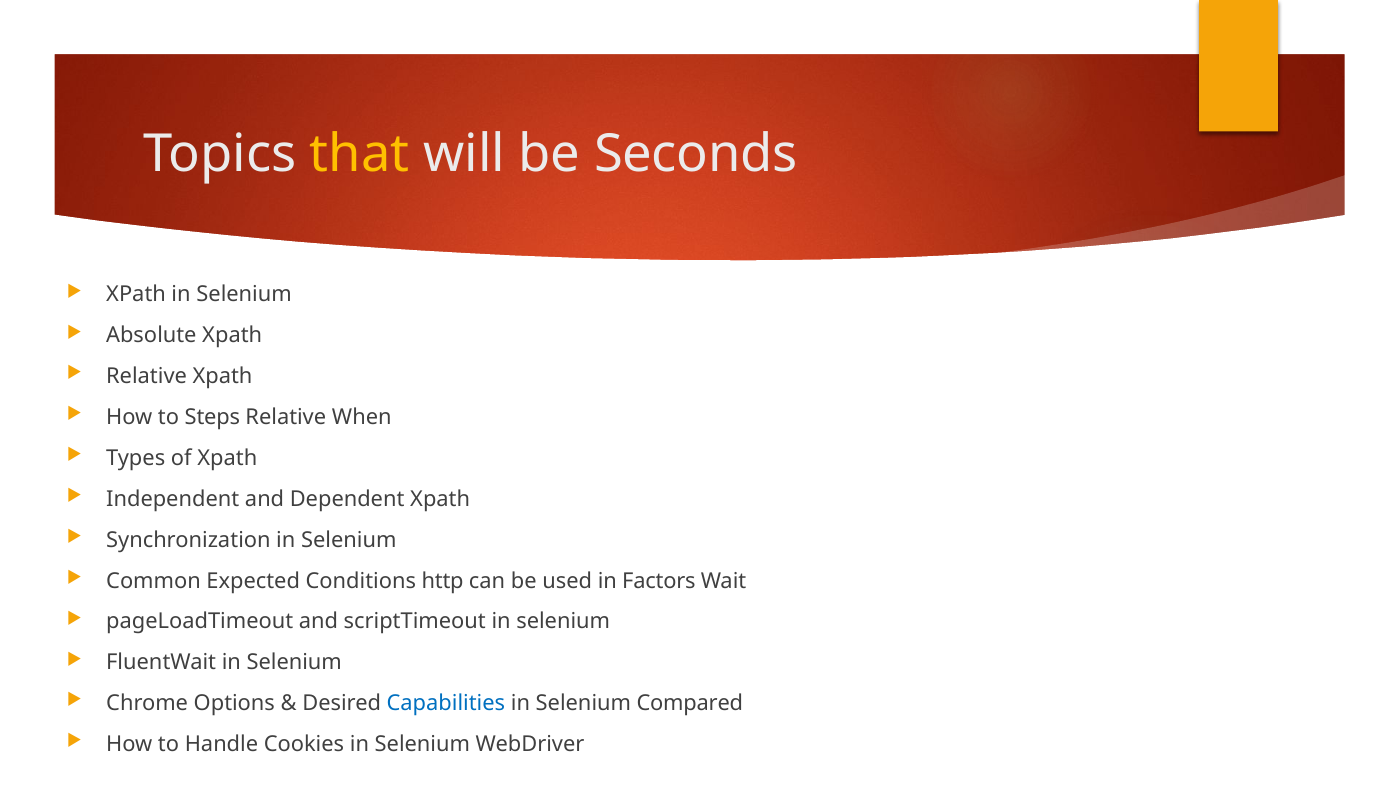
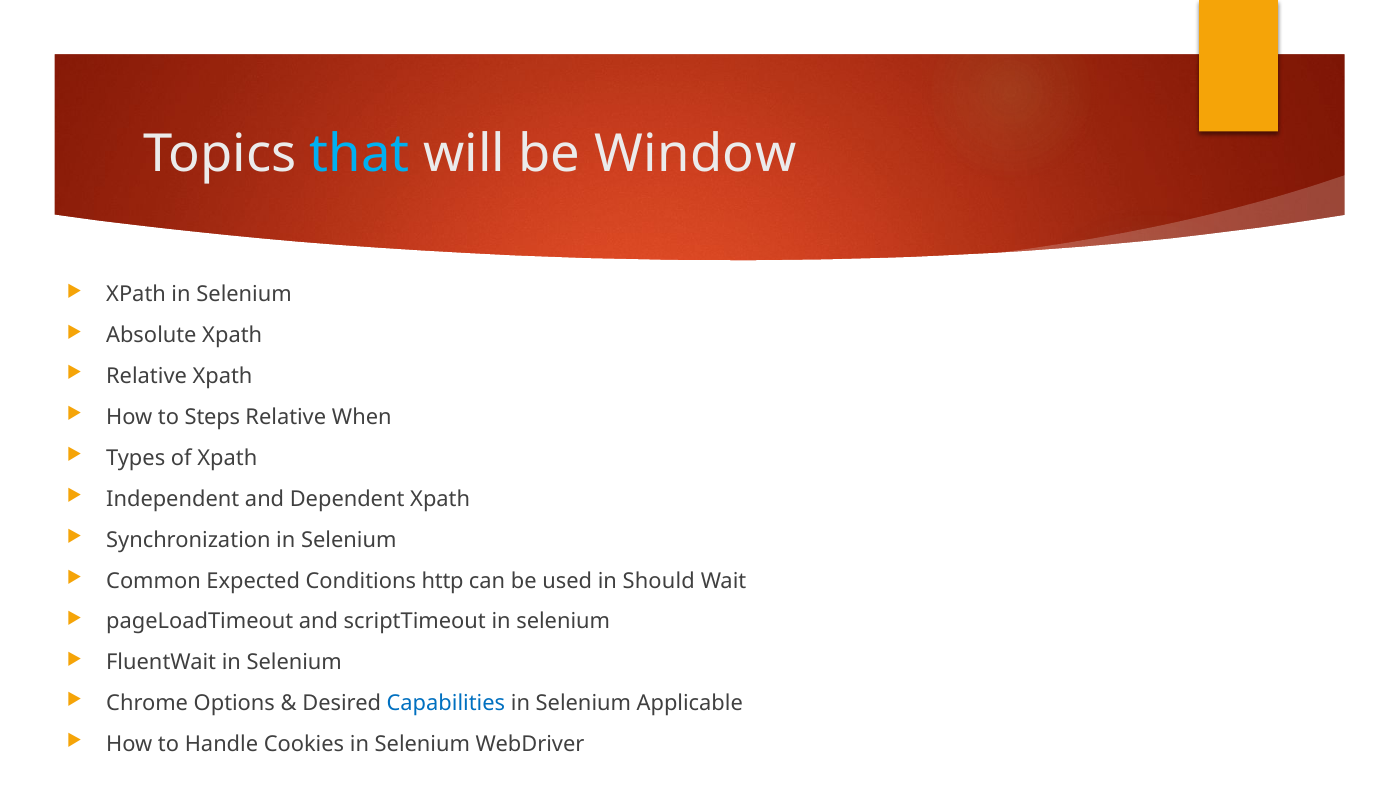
that colour: yellow -> light blue (360, 154)
Seconds: Seconds -> Window (695, 154)
Factors: Factors -> Should (659, 580)
Compared: Compared -> Applicable (690, 703)
